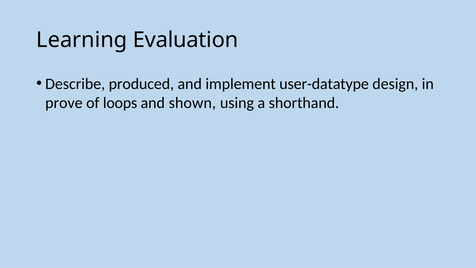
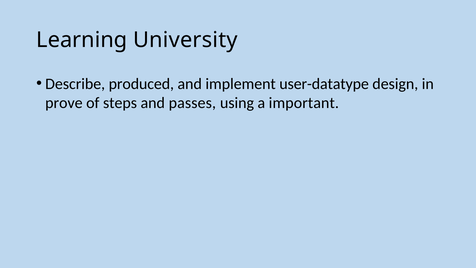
Evaluation: Evaluation -> University (185, 40)
loops: loops -> steps (120, 103)
shown: shown -> passes (192, 103)
shorthand: shorthand -> important (304, 103)
